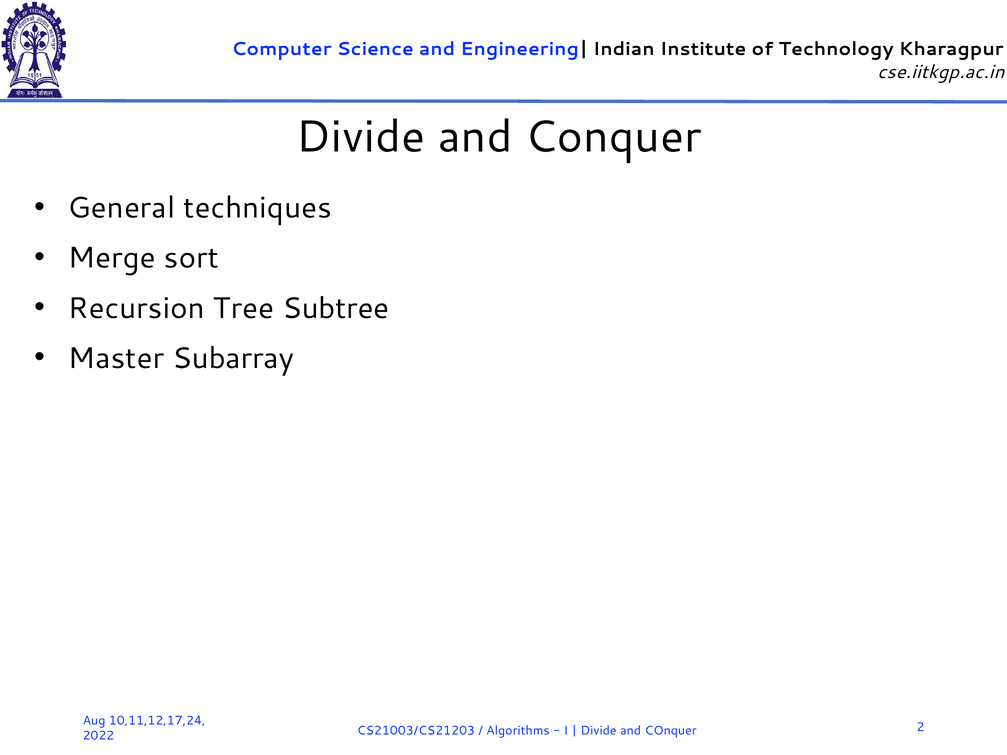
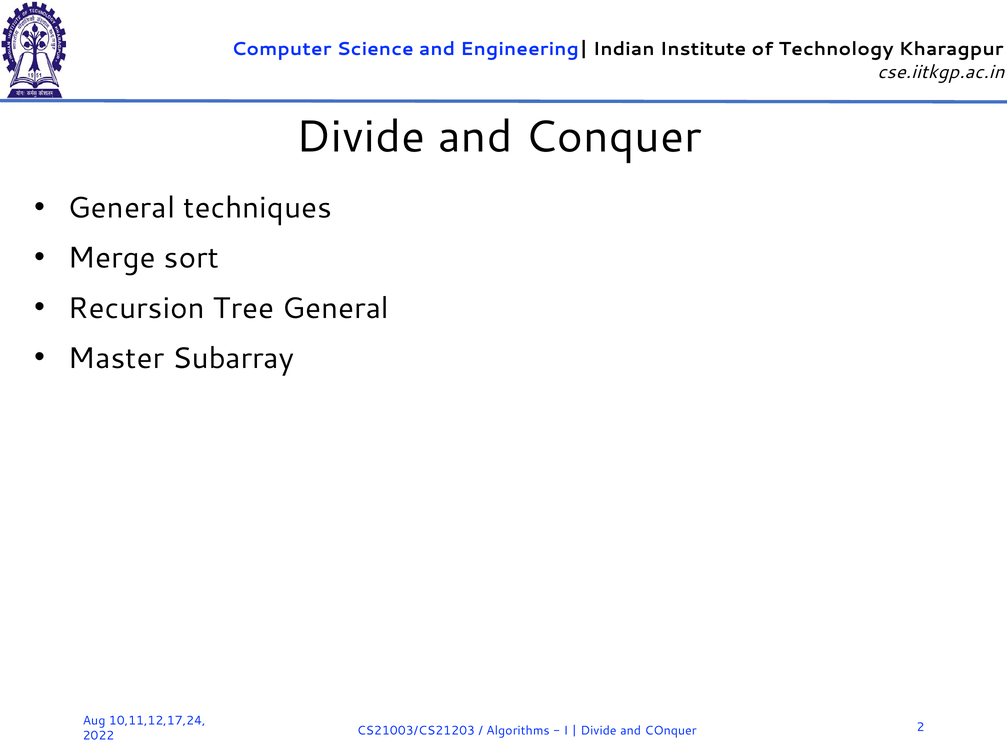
Tree Subtree: Subtree -> General (336, 308)
